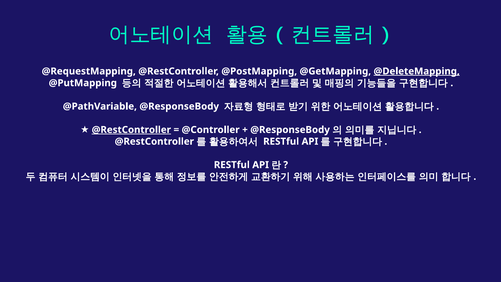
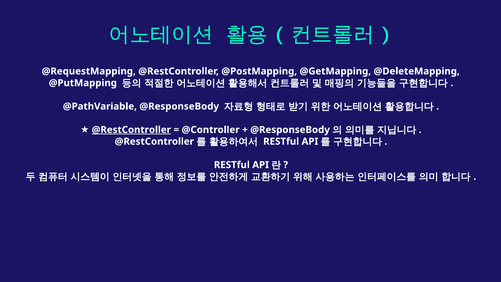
@DeleteMapping underline: present -> none (417, 71)
